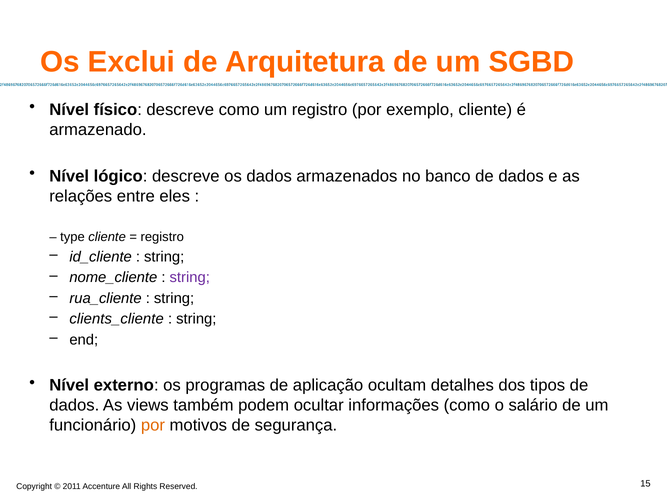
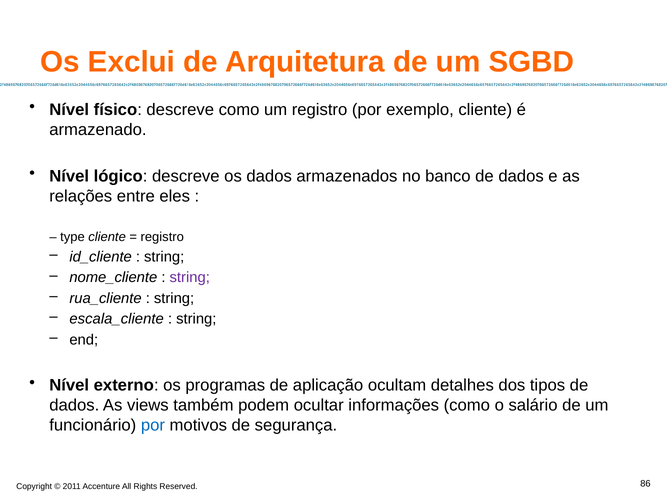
clients_cliente: clients_cliente -> escala_cliente (117, 319)
por colour: orange -> blue (153, 426)
15: 15 -> 86 (645, 484)
